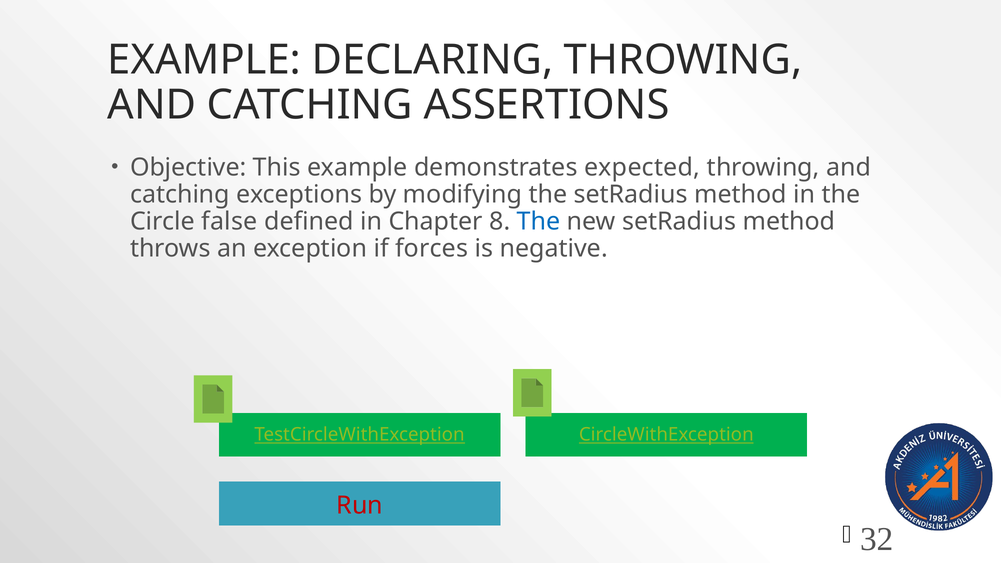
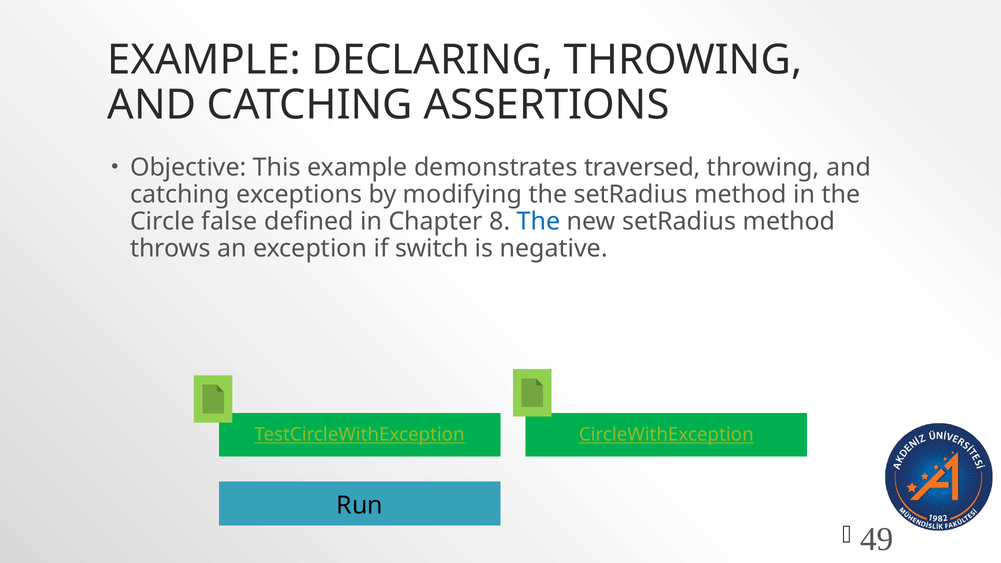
expected: expected -> traversed (642, 167)
forces: forces -> switch (432, 248)
Run colour: red -> black (360, 505)
32: 32 -> 49 (877, 539)
